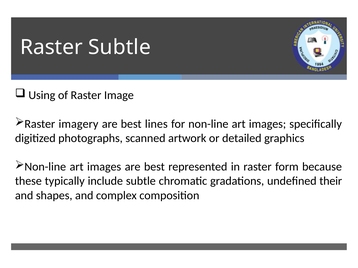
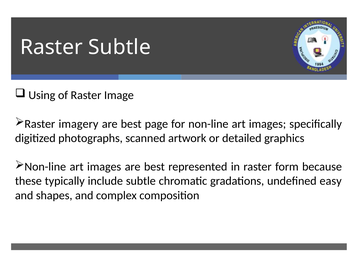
lines: lines -> page (156, 124)
their: their -> easy (331, 181)
